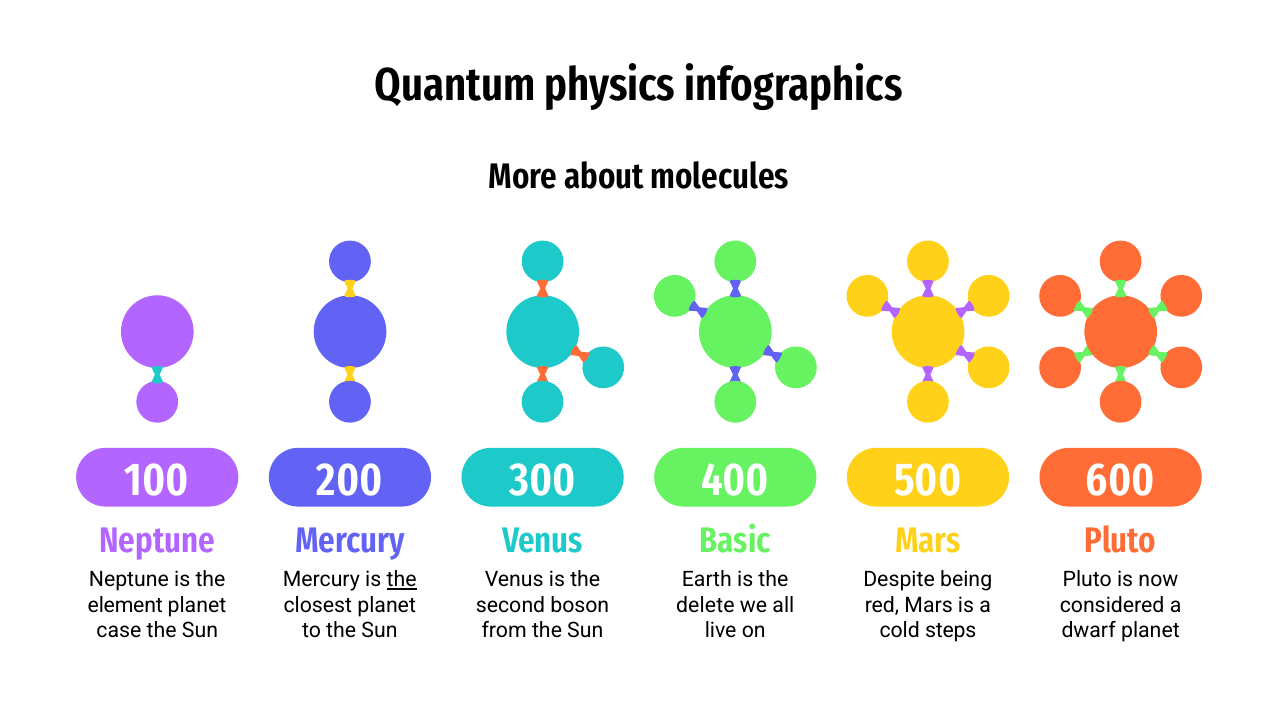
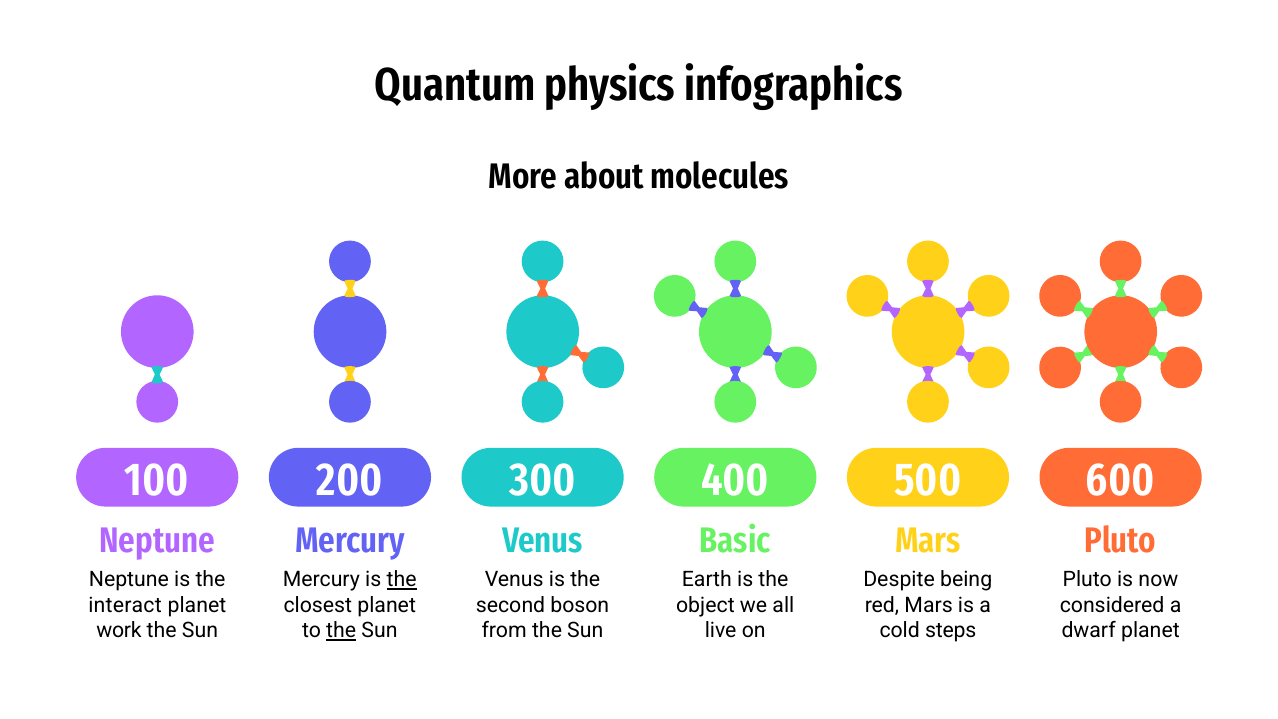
element: element -> interact (125, 605)
delete: delete -> object (705, 605)
case: case -> work (119, 631)
the underline: none -> present (341, 631)
